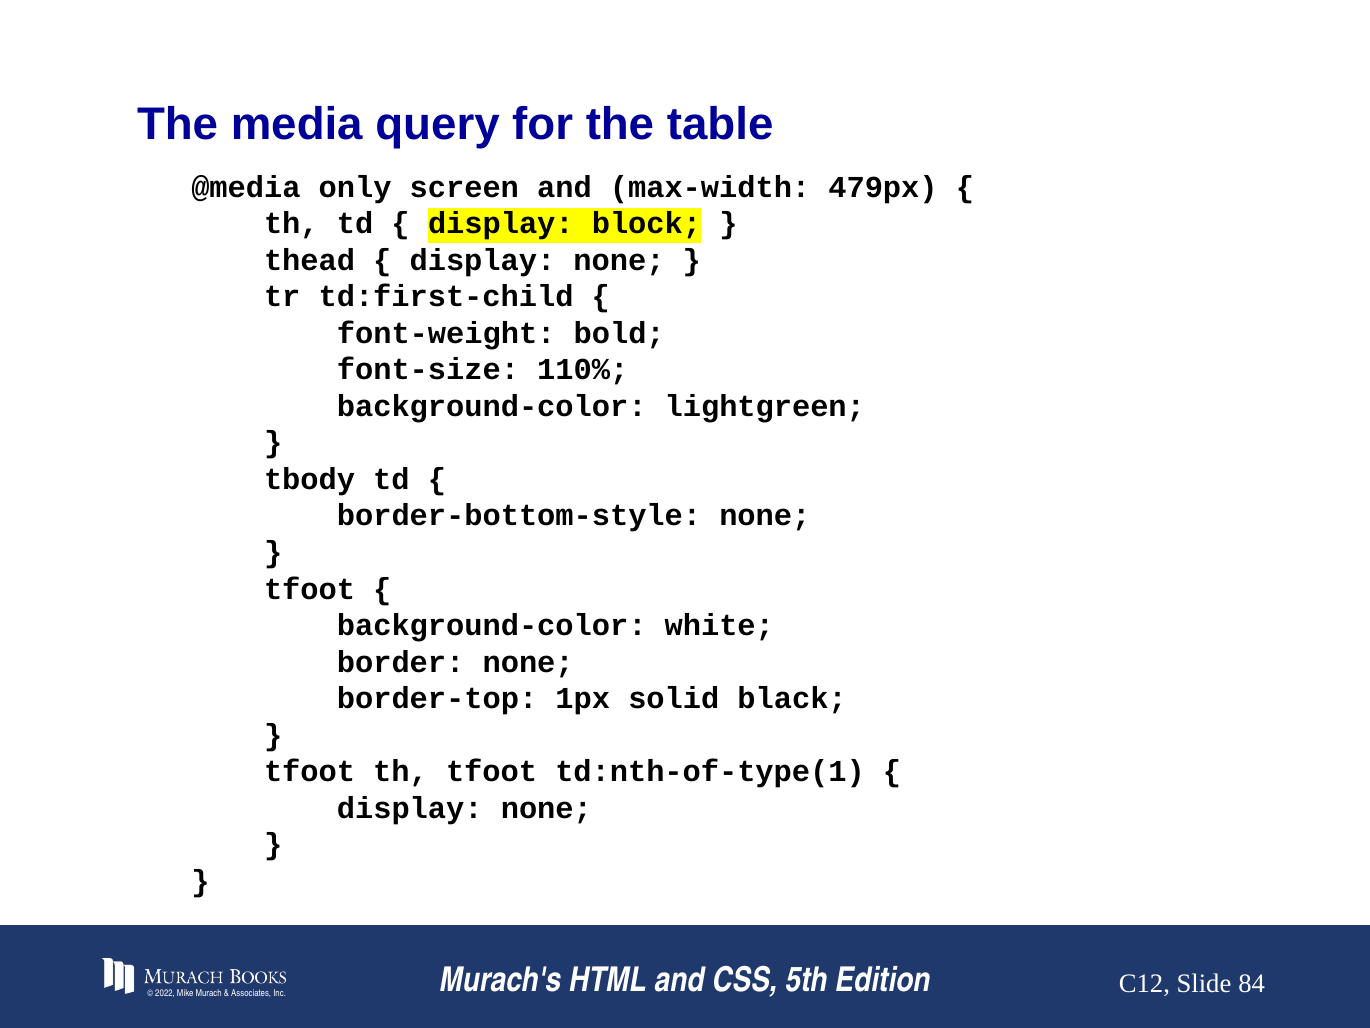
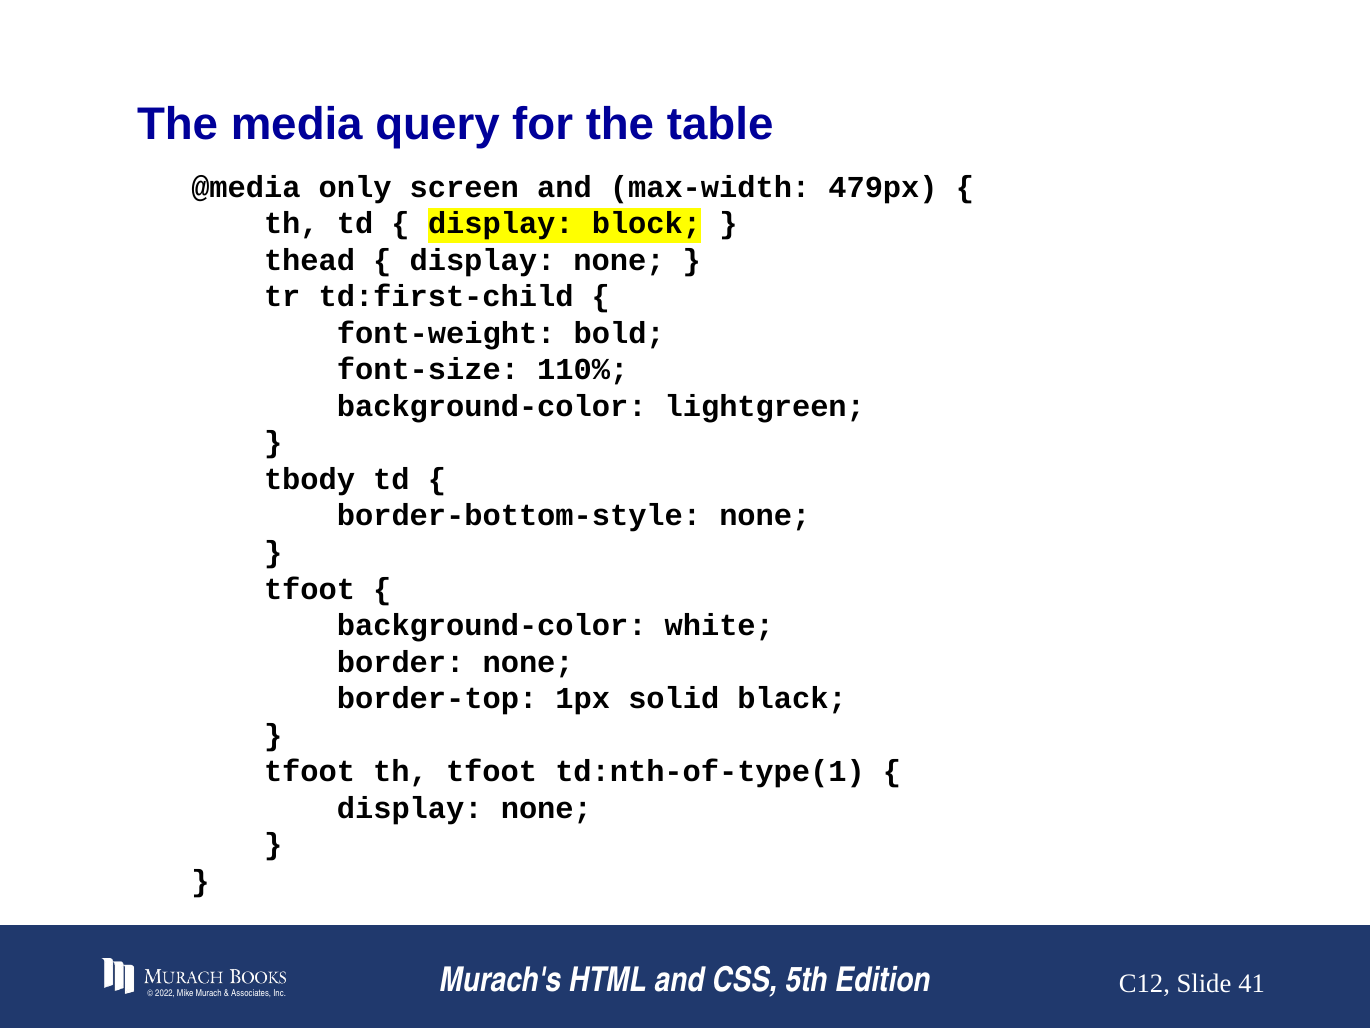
84: 84 -> 41 (1252, 984)
